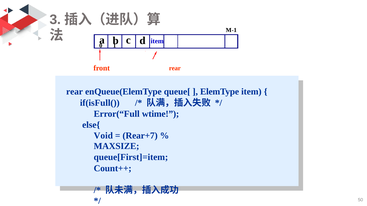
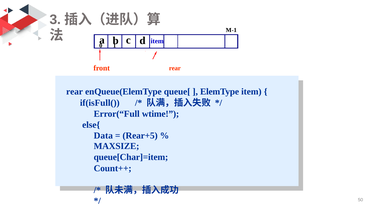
Void: Void -> Data (103, 136)
Rear+7: Rear+7 -> Rear+5 (140, 136)
queue[First]=item: queue[First]=item -> queue[Char]=item (131, 158)
